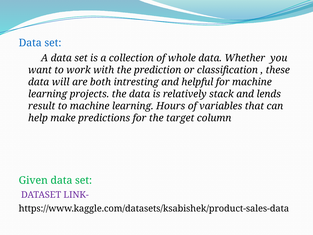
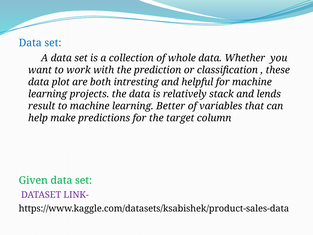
will: will -> plot (61, 82)
Hours: Hours -> Better (171, 106)
